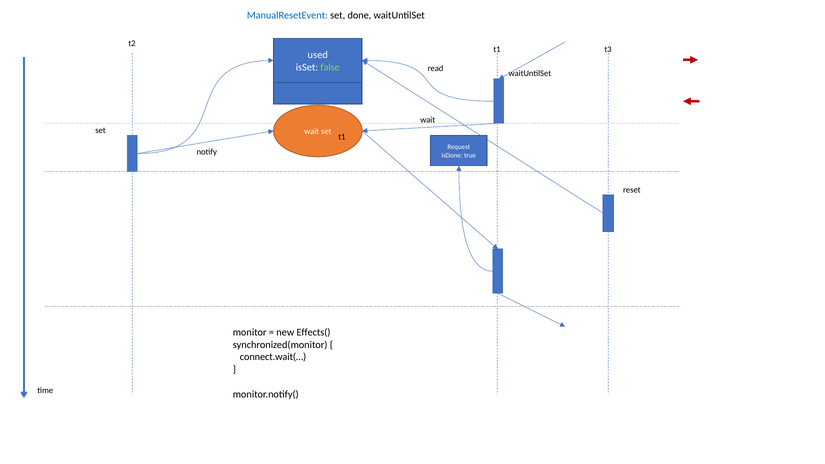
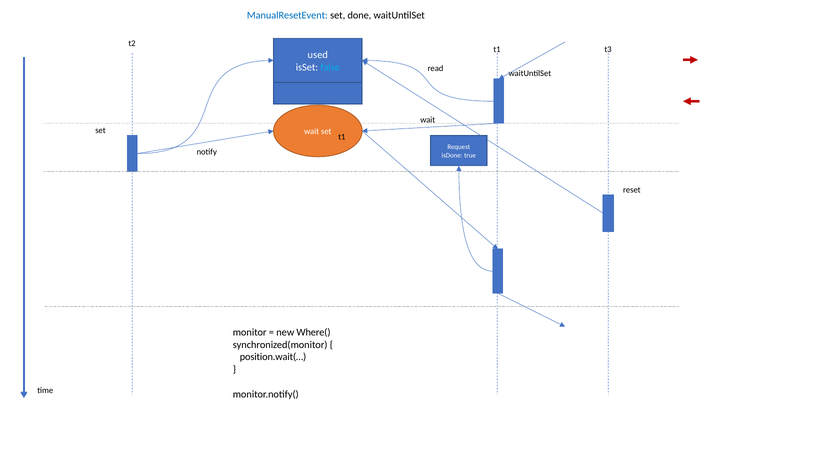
false colour: light green -> light blue (330, 67)
Effects(: Effects( -> Where( (313, 332)
connect.wait(…: connect.wait(… -> position.wait(… (273, 357)
